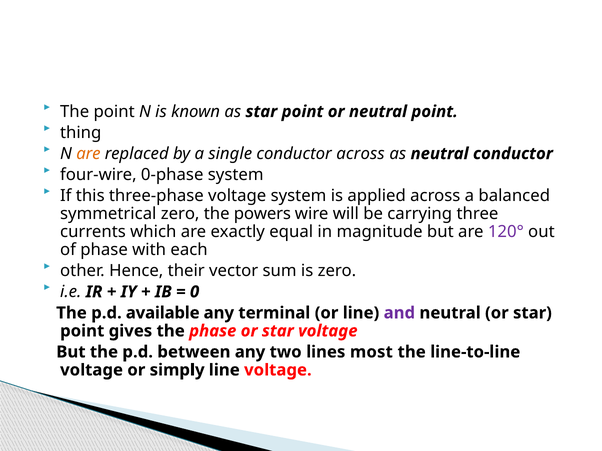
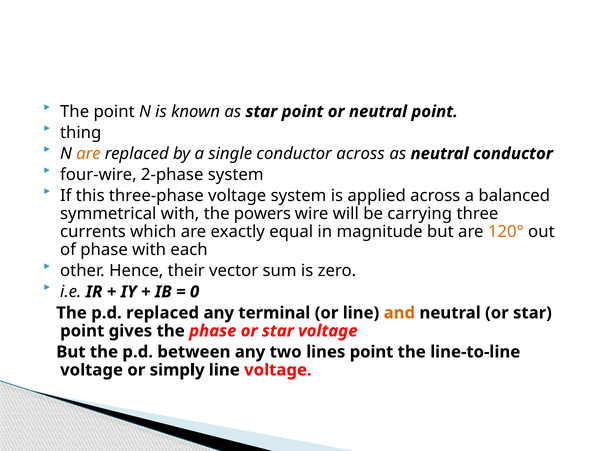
0-phase: 0-phase -> 2-phase (172, 175)
symmetrical zero: zero -> with (180, 214)
120° colour: purple -> orange (506, 232)
p.d available: available -> replaced (163, 313)
and colour: purple -> orange (399, 313)
lines most: most -> point (372, 352)
